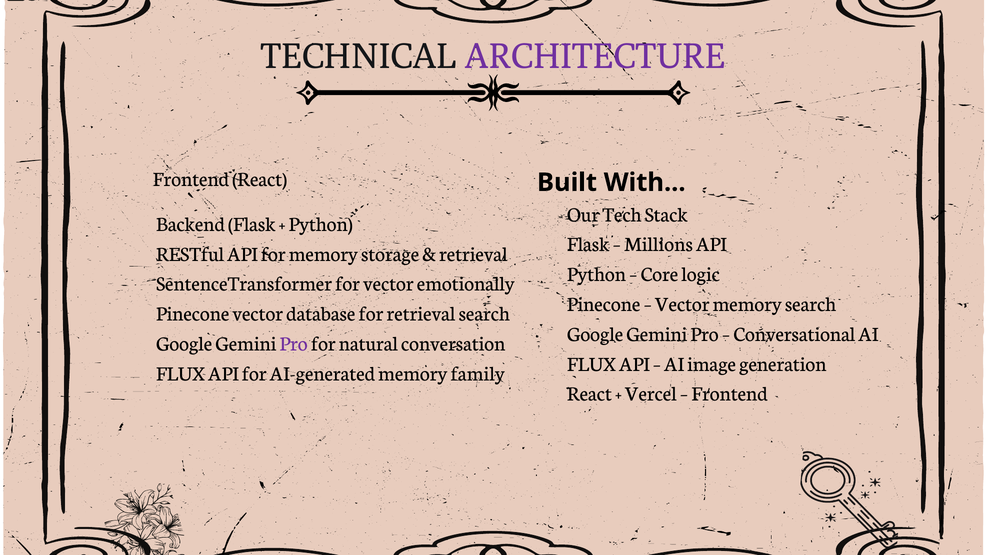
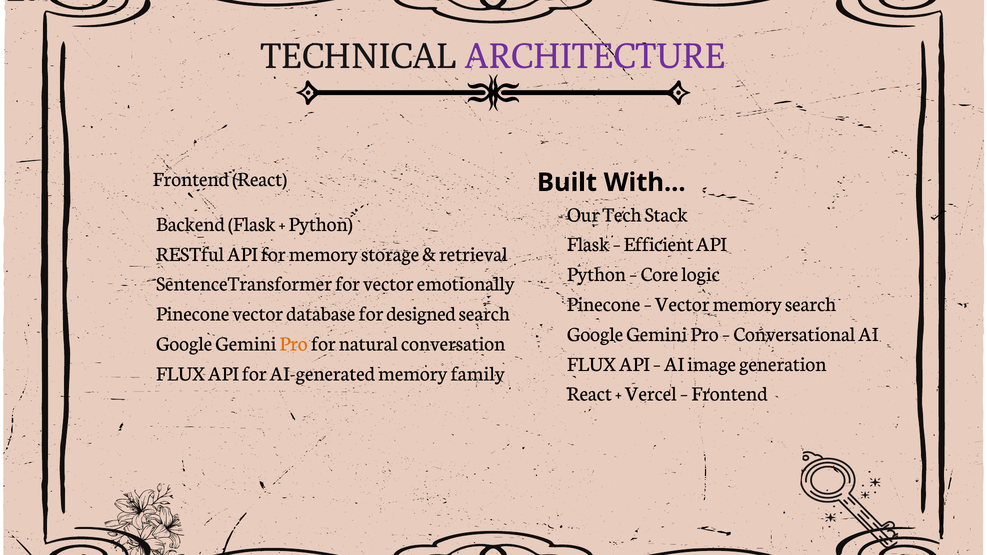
Millions: Millions -> Efficient (659, 244)
for retrieval: retrieval -> designed (421, 314)
Pro colour: purple -> orange (294, 344)
